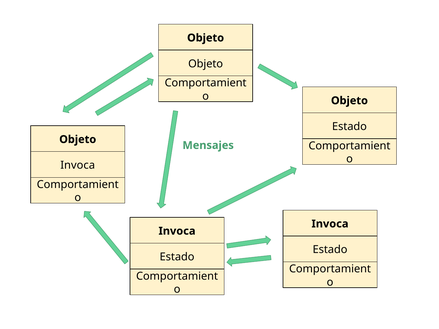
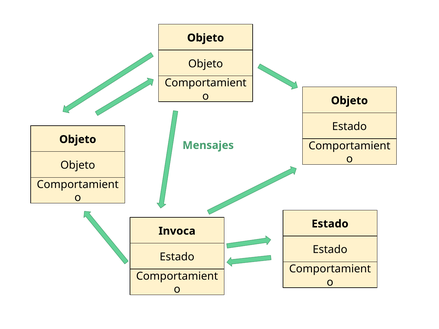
Invoca: Invoca -> Objeto (78, 165)
Invoca: Invoca -> Estado (330, 224)
